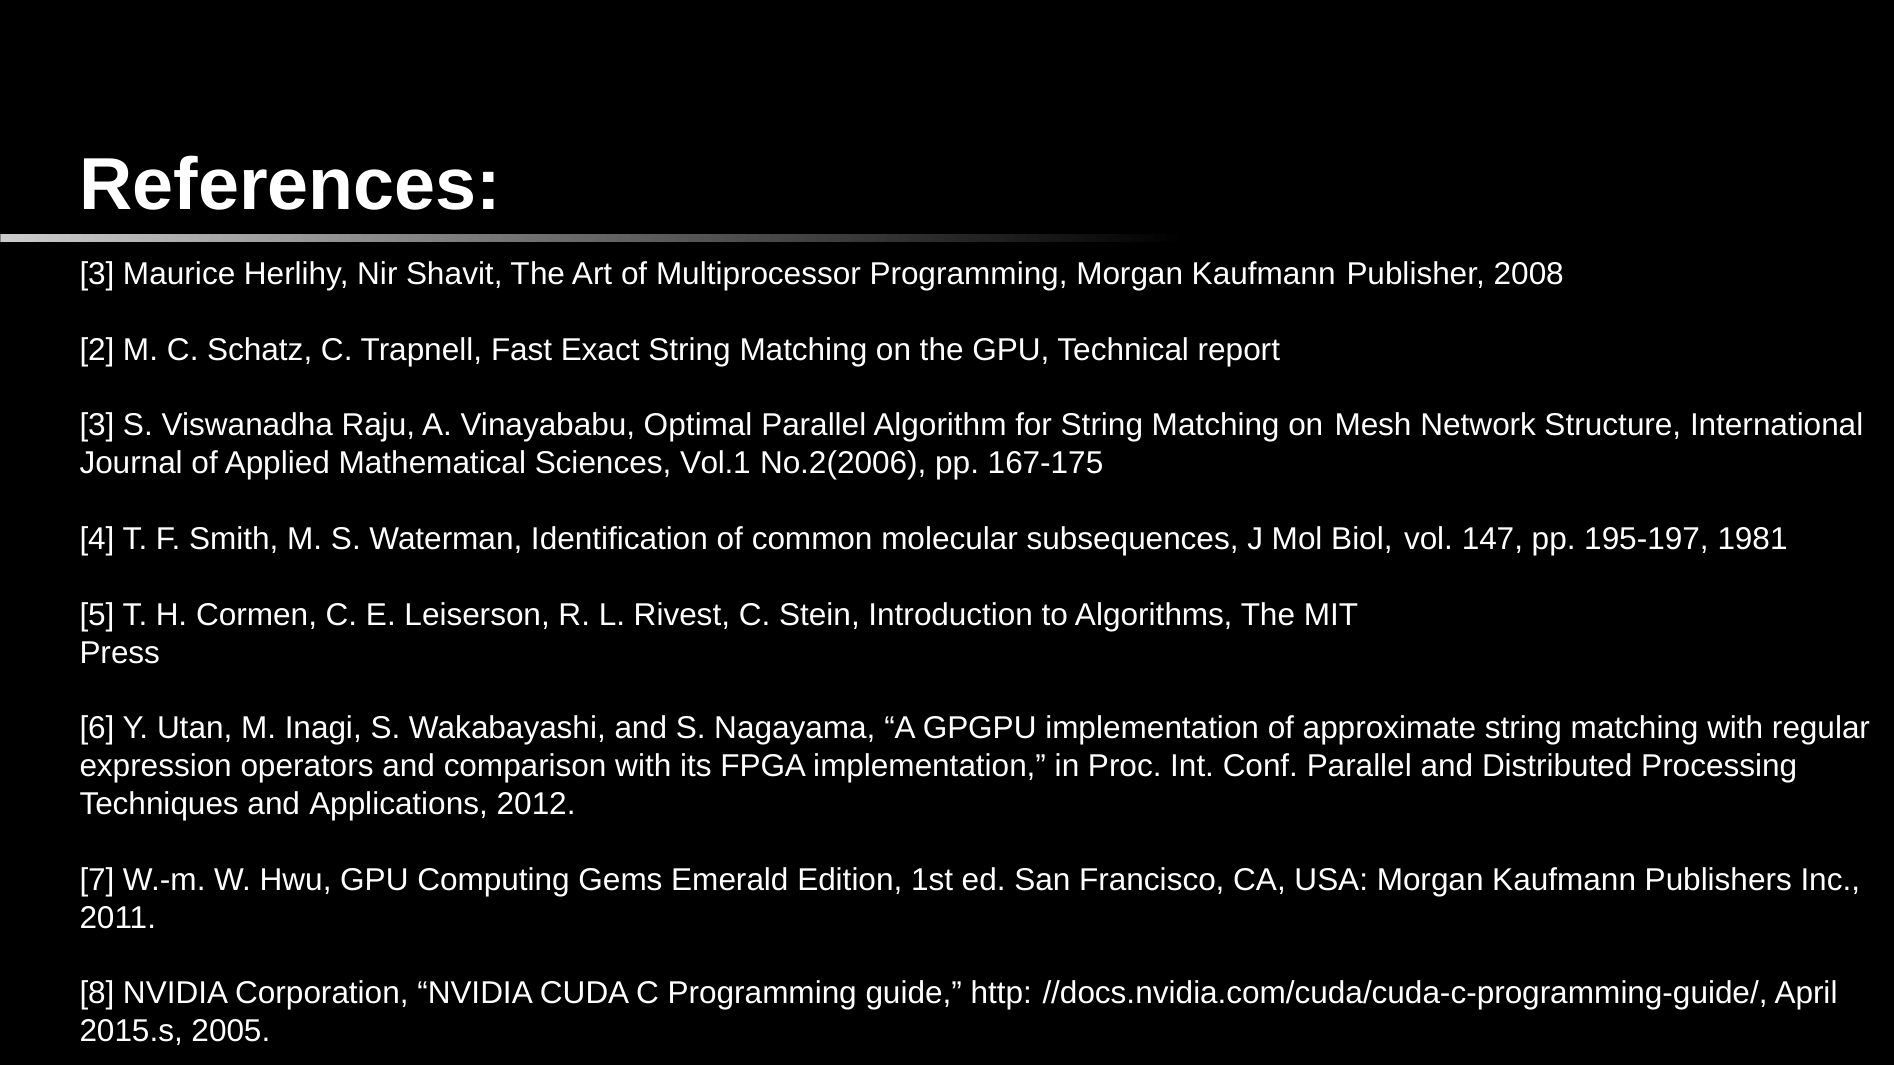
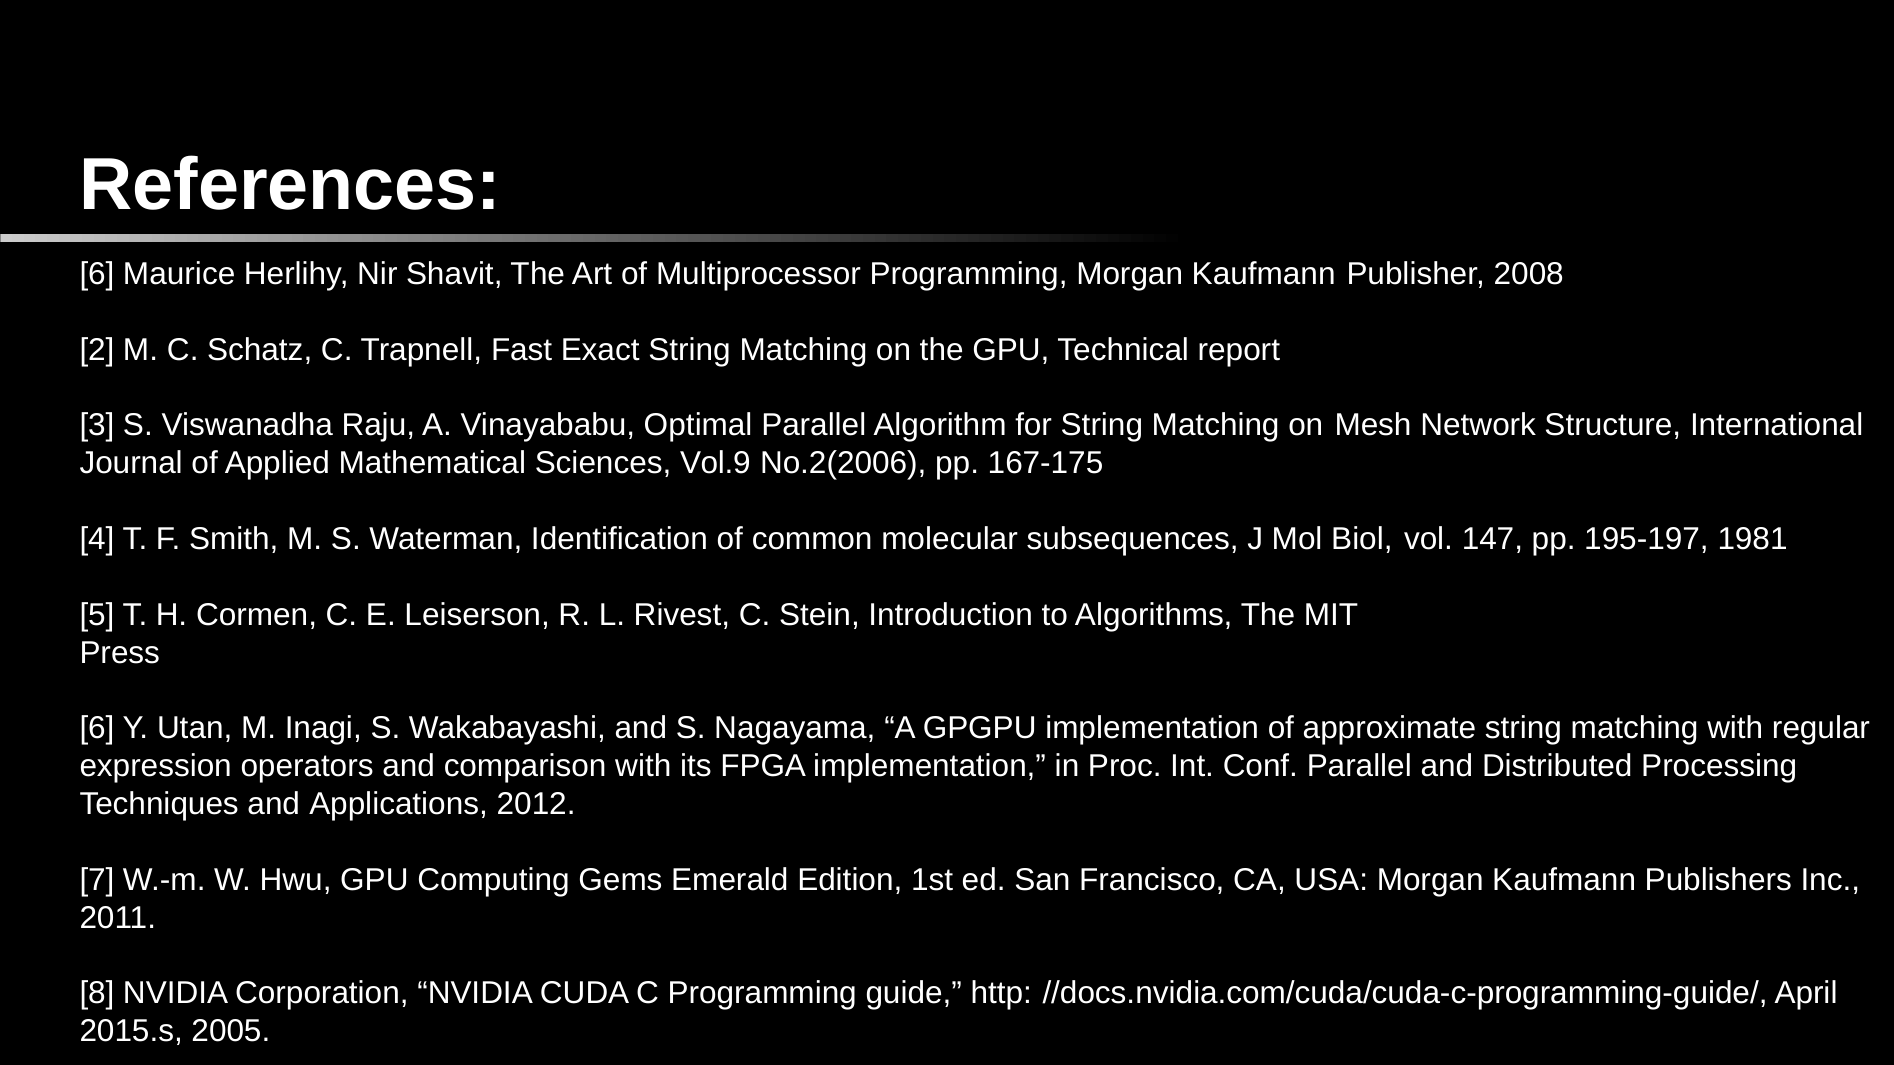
3: 3 -> 6 (97, 274)
Vol.1: Vol.1 -> Vol.9 (715, 464)
